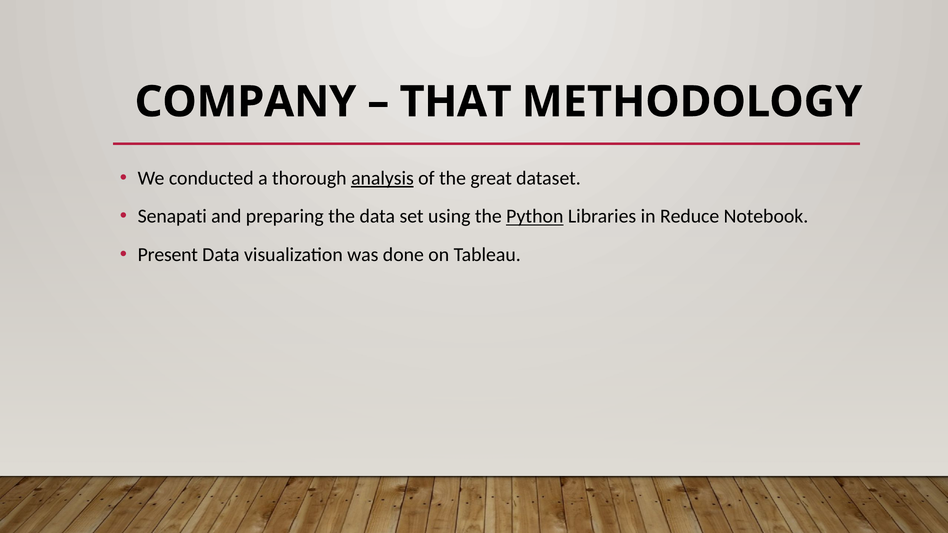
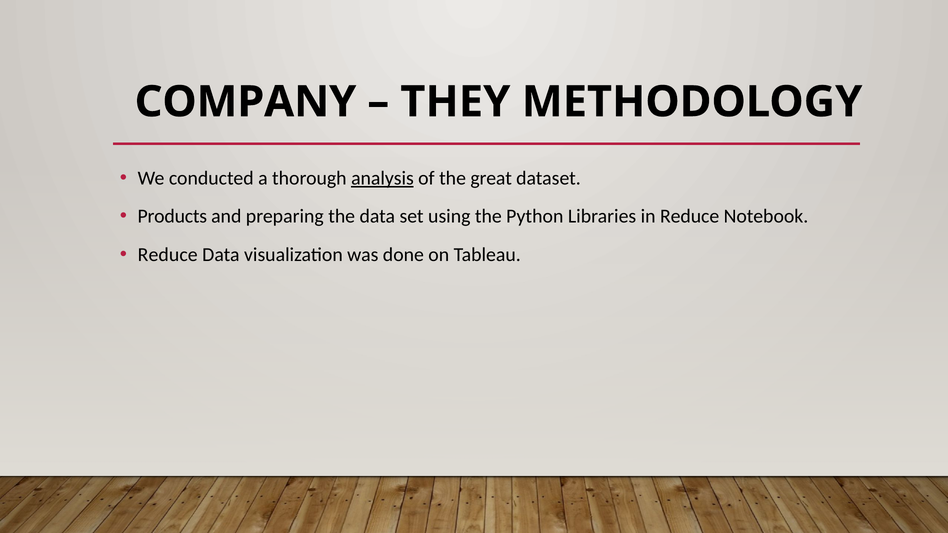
THAT: THAT -> THEY (455, 102)
Senapati: Senapati -> Products (172, 217)
Python underline: present -> none (535, 217)
Present: Present -> Reduce (168, 255)
